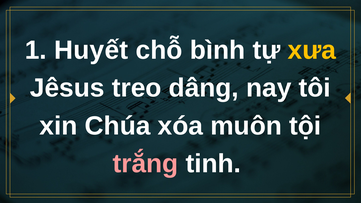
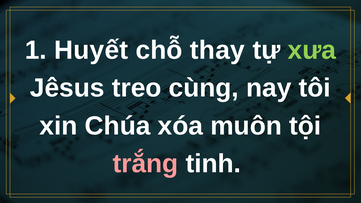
bình: bình -> thay (217, 50)
xưa colour: yellow -> light green (312, 50)
dâng: dâng -> cùng (204, 88)
